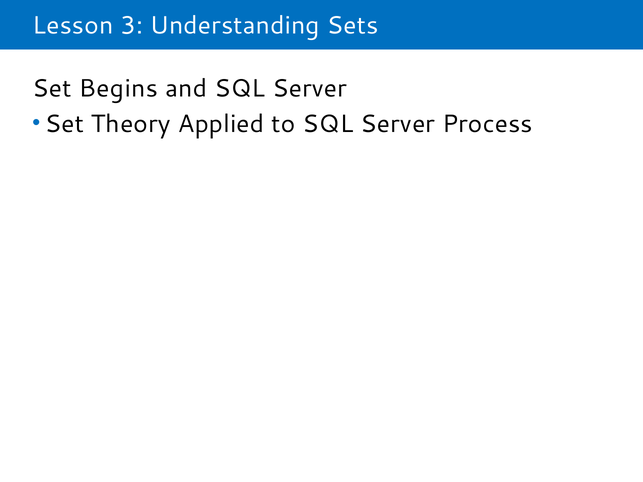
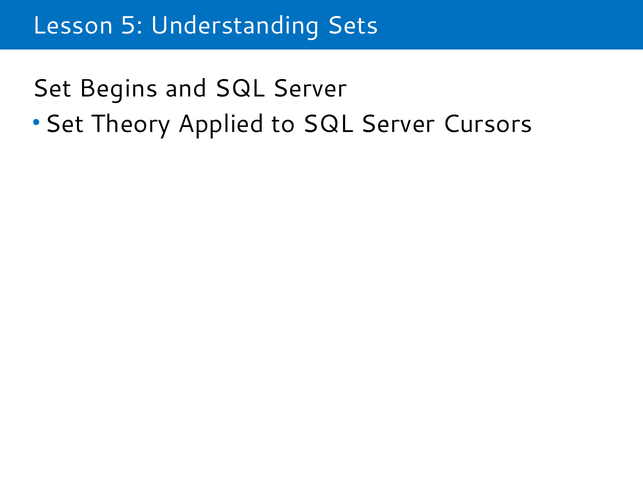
3: 3 -> 5 (132, 25)
Process: Process -> Cursors (487, 124)
